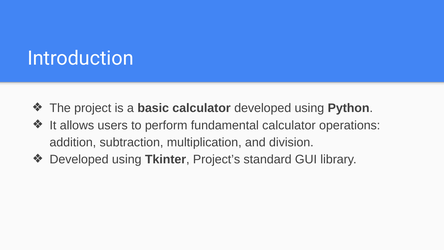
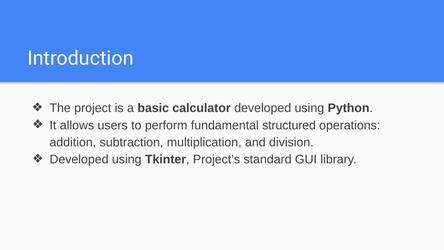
fundamental calculator: calculator -> structured (289, 125)
